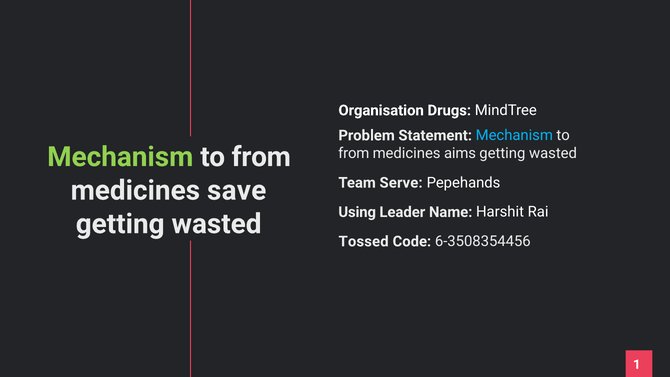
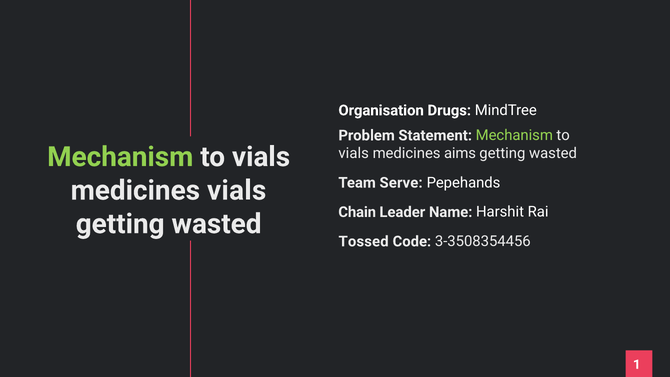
Mechanism colour: light blue -> light green (514, 135)
from: from -> vials (261, 157)
from: from -> vials (354, 153)
medicines save: save -> vials (237, 190)
Using: Using -> Chain (357, 212)
6-3508354456: 6-3508354456 -> 3-3508354456 (483, 241)
